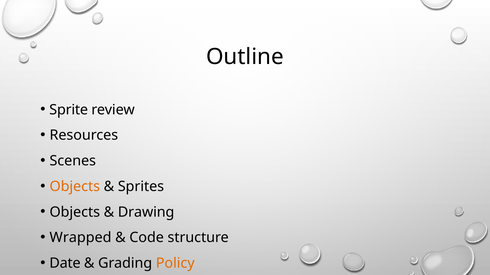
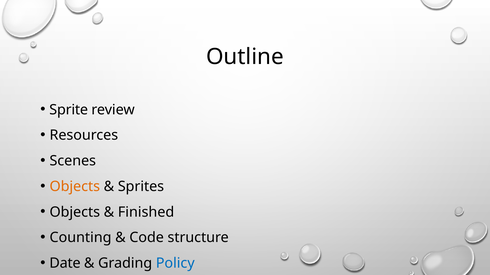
Drawing: Drawing -> Finished (146, 212)
Wrapped: Wrapped -> Counting (81, 238)
Policy colour: orange -> blue (175, 264)
